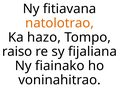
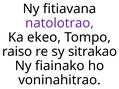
natolotrao colour: orange -> purple (59, 23)
hazo: hazo -> ekeo (44, 37)
fijaliana: fijaliana -> sitrakao (93, 52)
